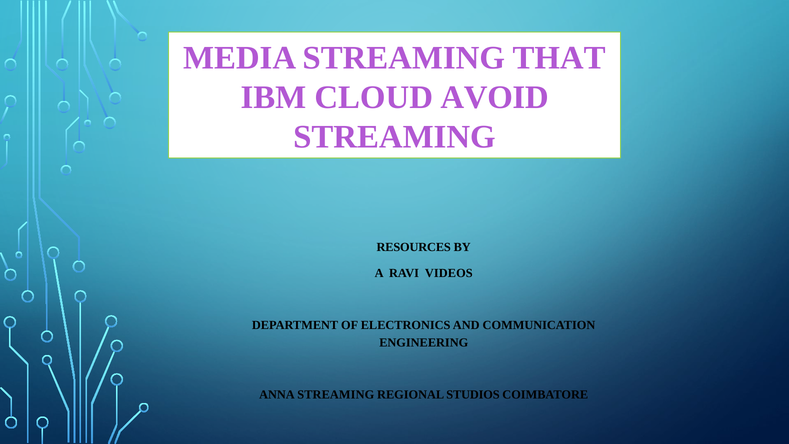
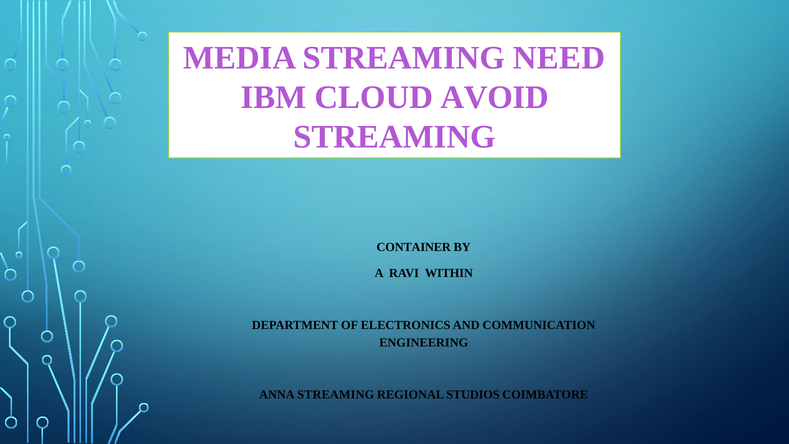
THAT: THAT -> NEED (559, 58)
RESOURCES: RESOURCES -> CONTAINER (414, 247)
VIDEOS: VIDEOS -> WITHIN (449, 273)
